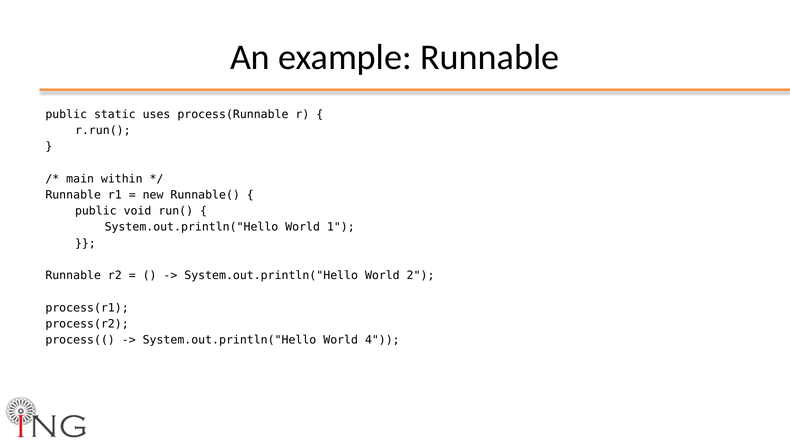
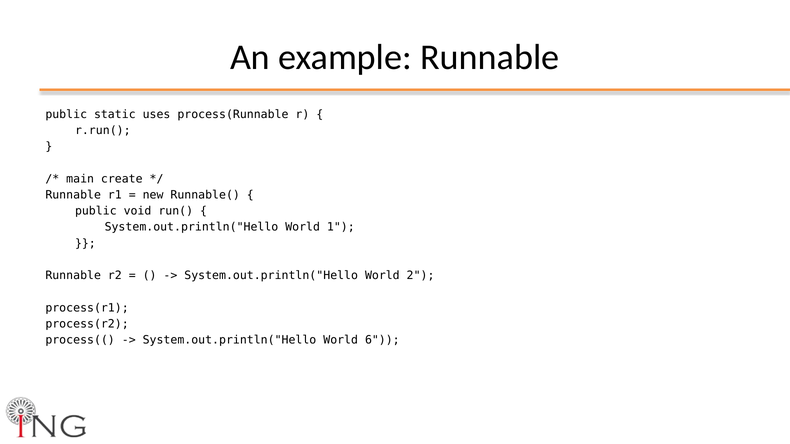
within: within -> create (122, 179)
4: 4 -> 6 (382, 340)
